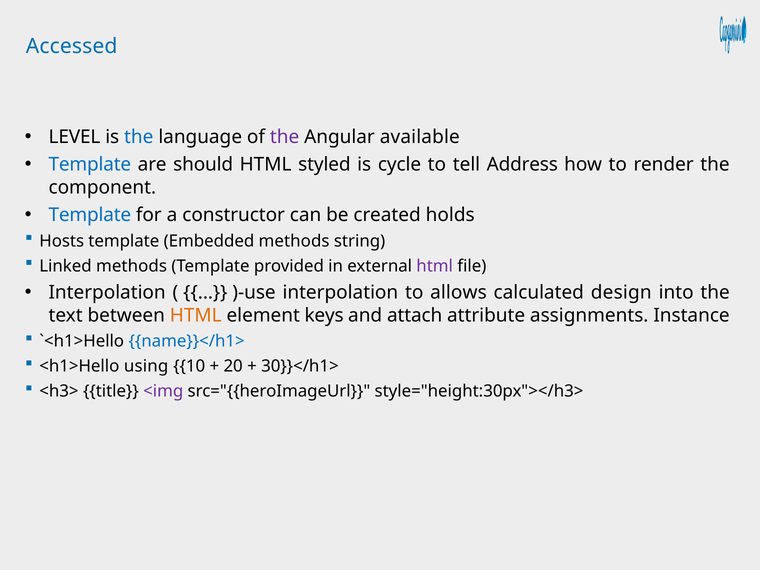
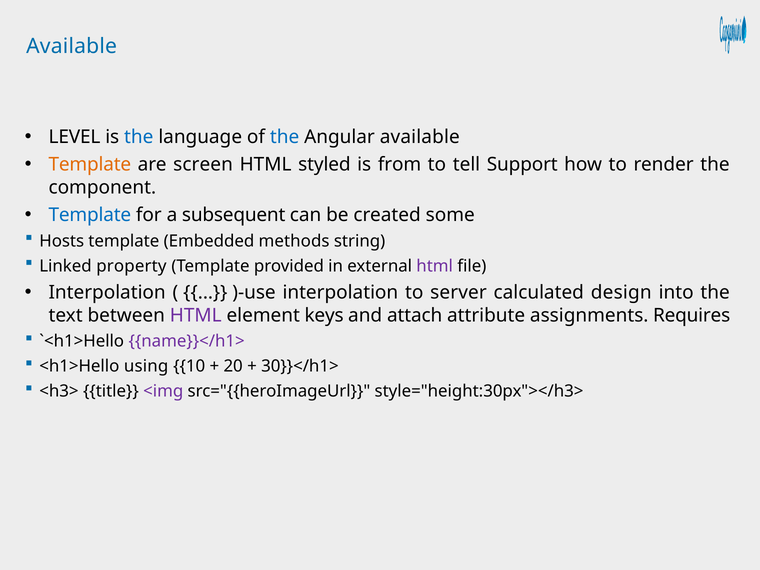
Accessed: Accessed -> Available (72, 46)
the colour: purple -> blue (285, 137)
Template colour: blue -> orange (90, 165)
should: should -> screen (203, 165)
cycle: cycle -> from (400, 165)
Address: Address -> Support (522, 165)
constructor: constructor -> subsequent (234, 215)
holds: holds -> some (450, 215)
Linked methods: methods -> property (131, 266)
allows: allows -> server (458, 292)
HTML colour: orange -> purple (196, 315)
Instance: Instance -> Requires (692, 315)
name}}</h1> colour: blue -> purple (187, 341)
